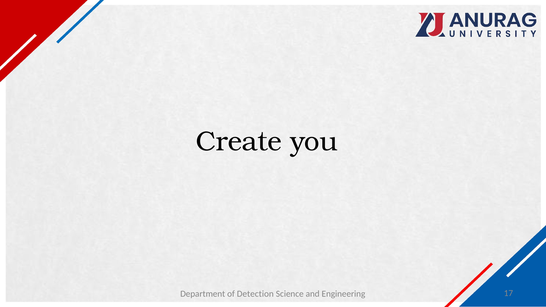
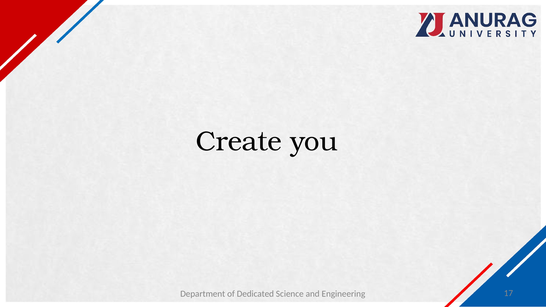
Detection: Detection -> Dedicated (255, 294)
